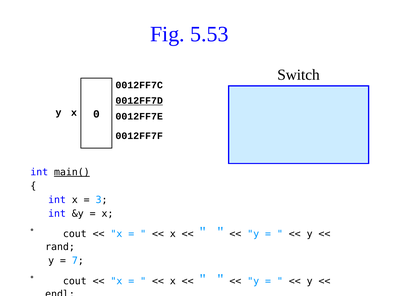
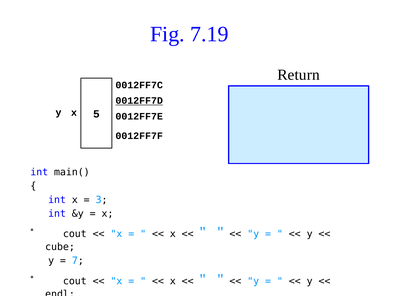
5.53: 5.53 -> 7.19 (209, 34)
Switch: Switch -> Return (299, 75)
0: 0 -> 5 (96, 114)
main( underline: present -> none (72, 172)
rand: rand -> cube (60, 247)
